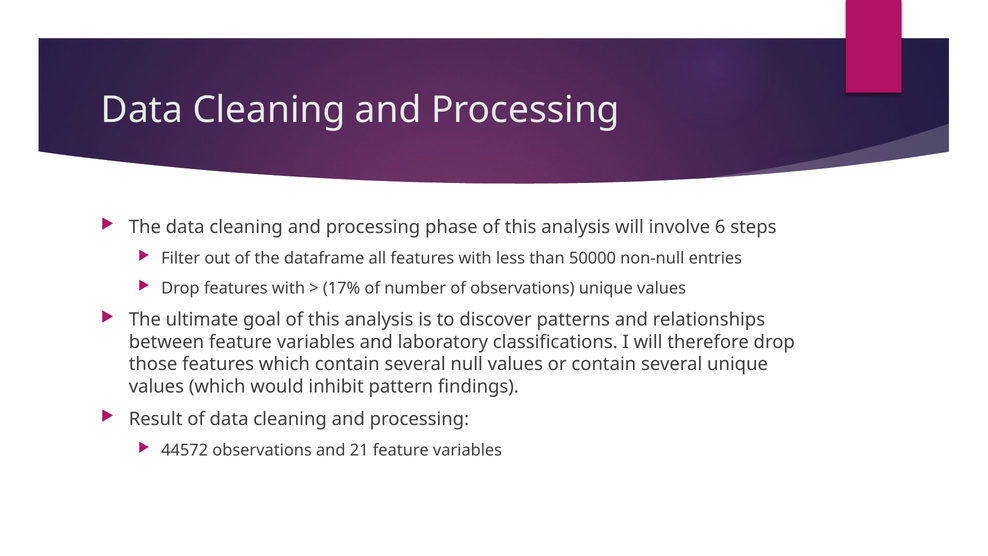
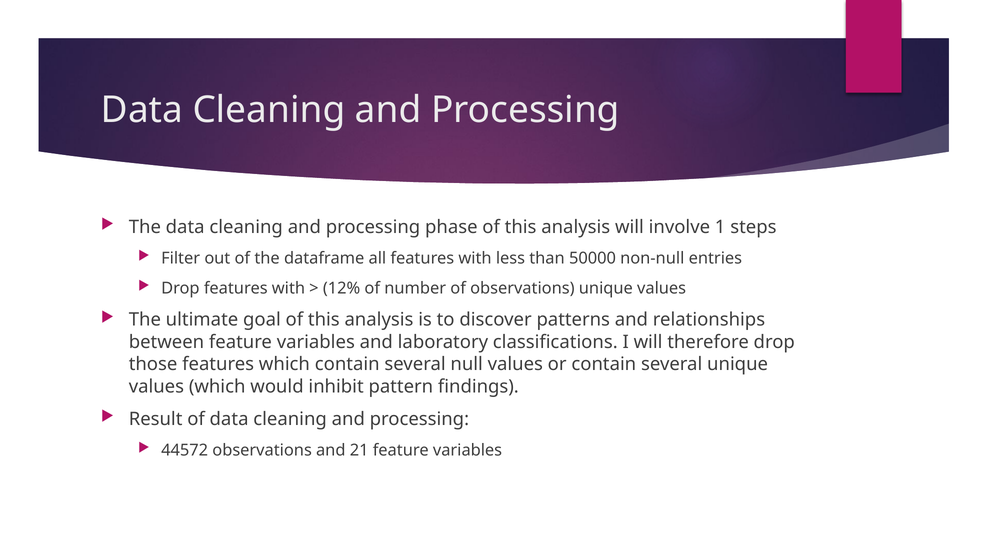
6: 6 -> 1 (720, 227)
17%: 17% -> 12% (342, 288)
